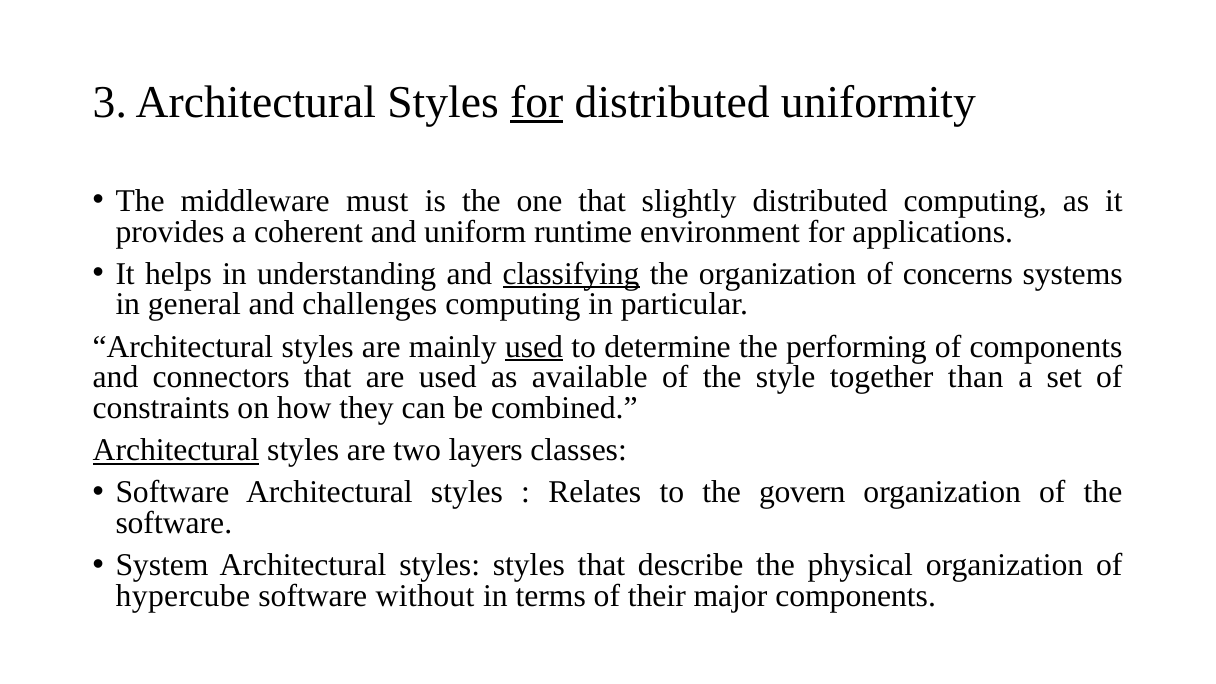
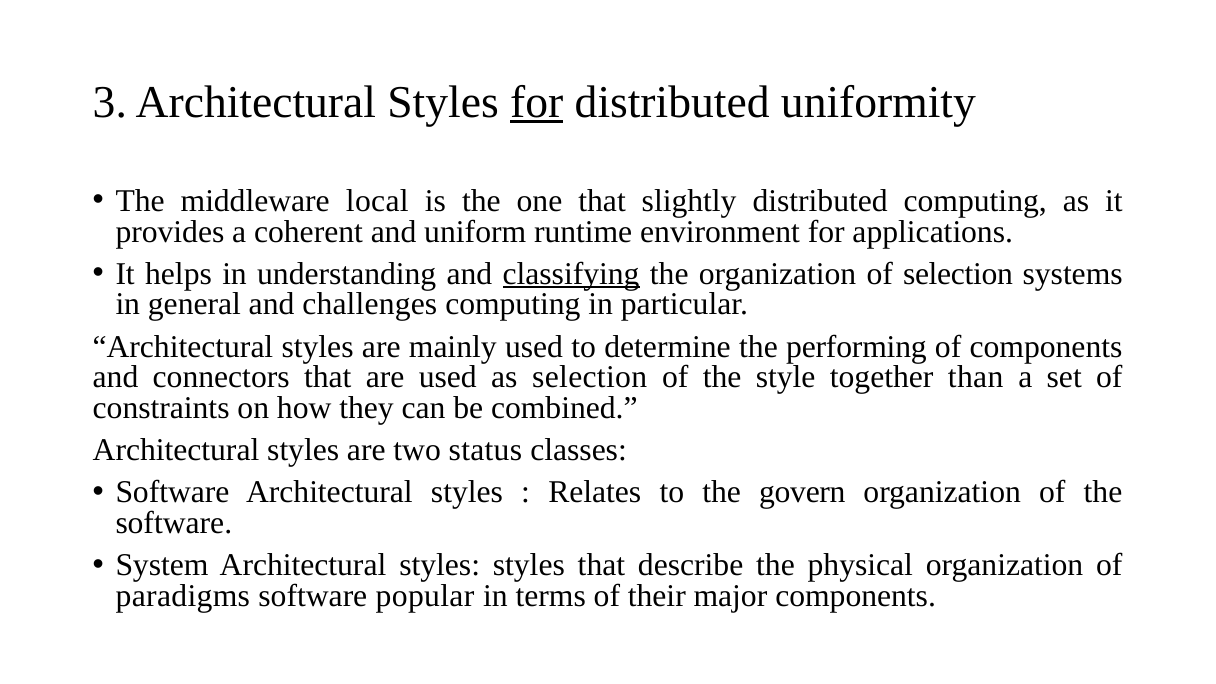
must: must -> local (377, 201)
of concerns: concerns -> selection (958, 274)
used underline: present -> none (534, 347)
as available: available -> selection (590, 377)
Architectural underline: present -> none (176, 450)
layers: layers -> status (485, 450)
hypercube: hypercube -> paradigms (183, 596)
without: without -> popular (425, 596)
